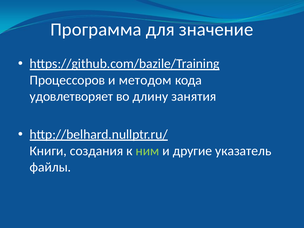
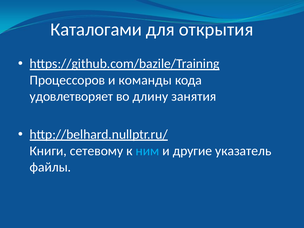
Программа: Программа -> Каталогами (96, 29)
значение: значение -> открытия (216, 29)
методом: методом -> команды (145, 80)
создания: создания -> сетевому (97, 151)
ним colour: light green -> light blue (148, 151)
